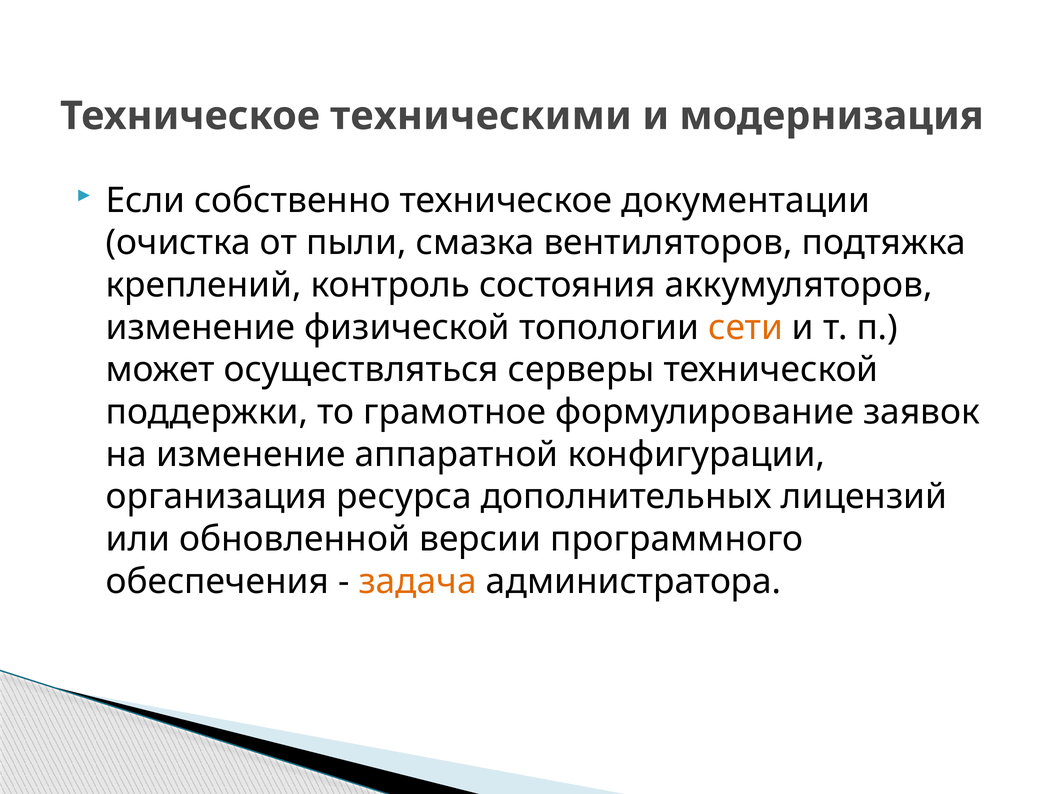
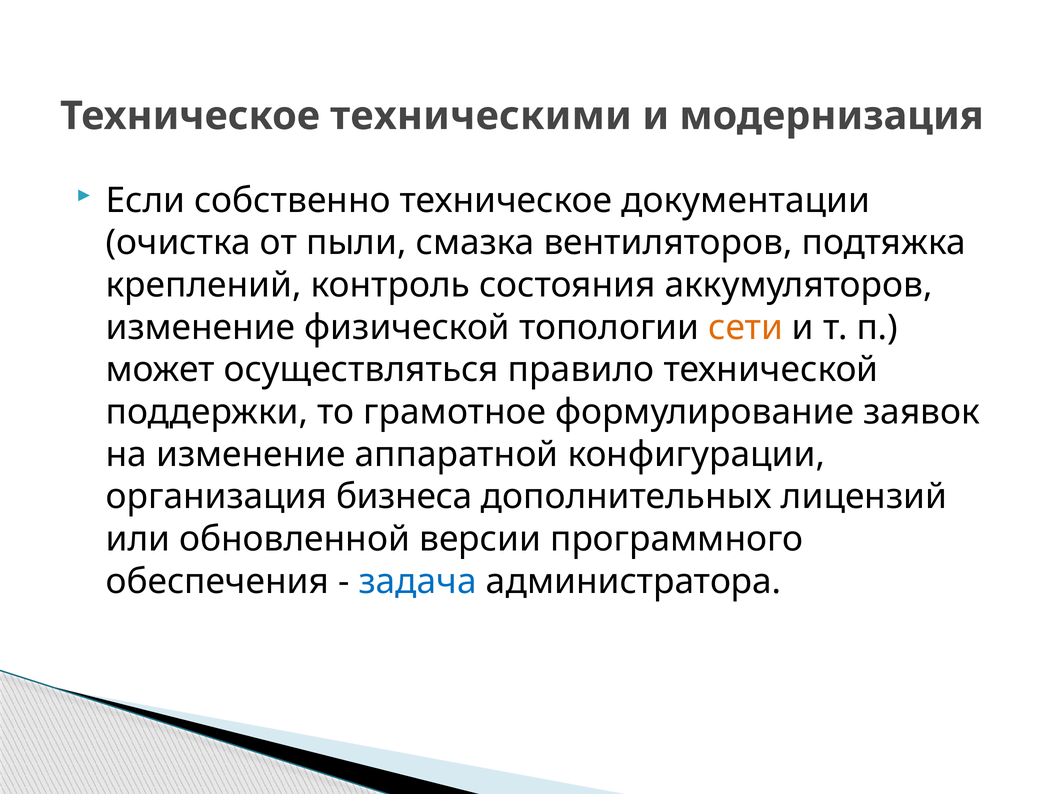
серверы: серверы -> правило (581, 370)
ресурса: ресурса -> бизнеса (404, 497)
задача colour: orange -> blue (418, 581)
